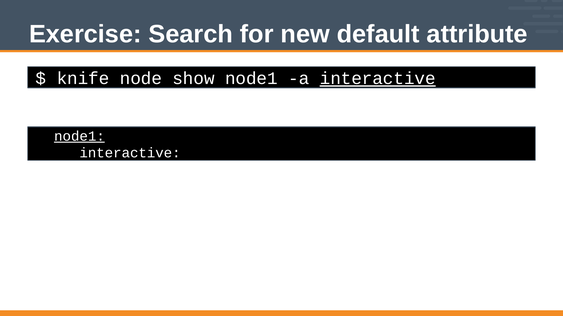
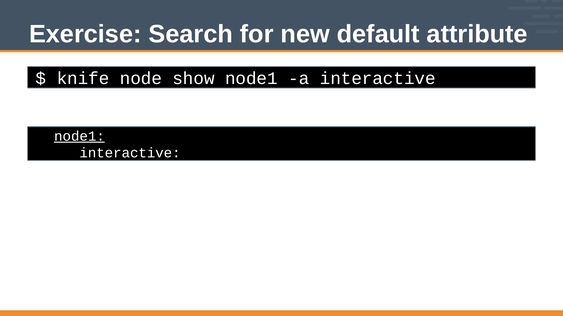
interactive underline: present -> none (378, 79)
